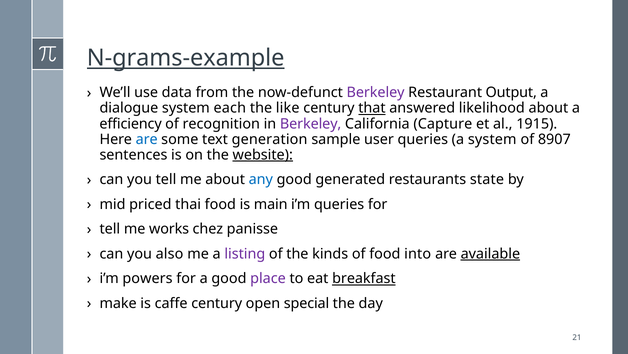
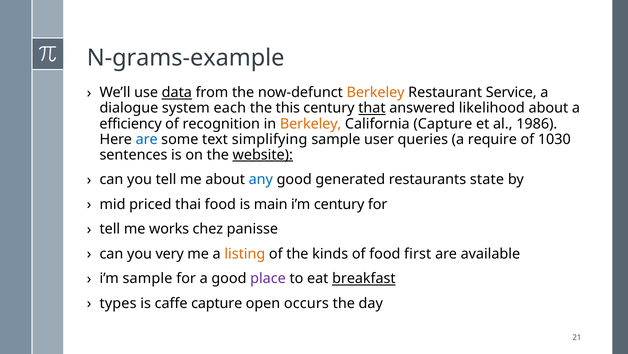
N-grams-example underline: present -> none (186, 58)
data underline: none -> present (177, 92)
Berkeley colour: purple -> orange (376, 92)
Output: Output -> Service (511, 92)
like: like -> this (288, 108)
Berkeley colour: purple -> orange (311, 124)
1915: 1915 -> 1986 (537, 124)
generation: generation -> simplifying (270, 139)
a system: system -> require (492, 139)
8907: 8907 -> 1030 (554, 139)
i’m queries: queries -> century (339, 204)
also: also -> very (170, 253)
listing colour: purple -> orange (245, 253)
into: into -> first (418, 253)
available underline: present -> none (490, 253)
i’m powers: powers -> sample (147, 278)
make: make -> types (118, 303)
caffe century: century -> capture (217, 303)
special: special -> occurs (306, 303)
